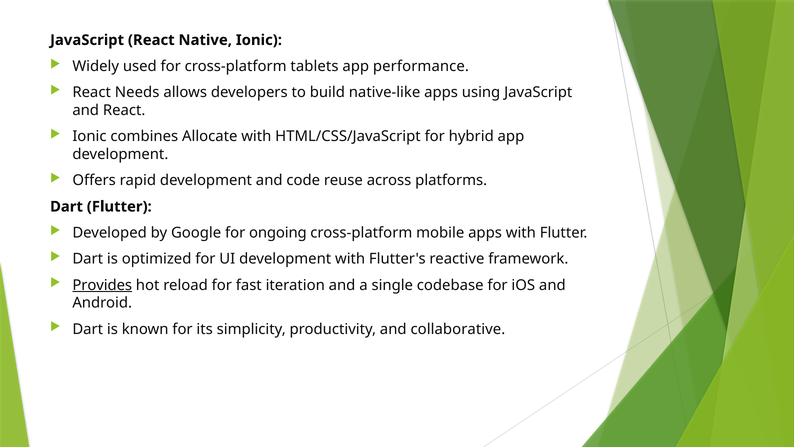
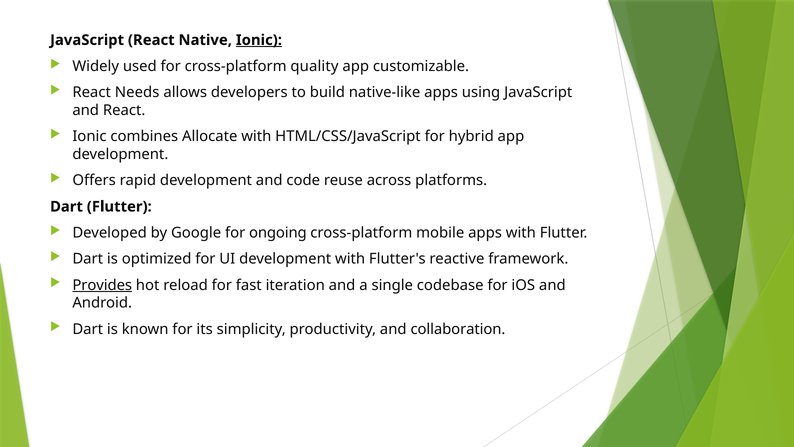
Ionic underline: none -> present (259, 40)
tablets: tablets -> quality (314, 66)
performance: performance -> customizable (421, 66)
collaborative: collaborative -> collaboration (458, 329)
